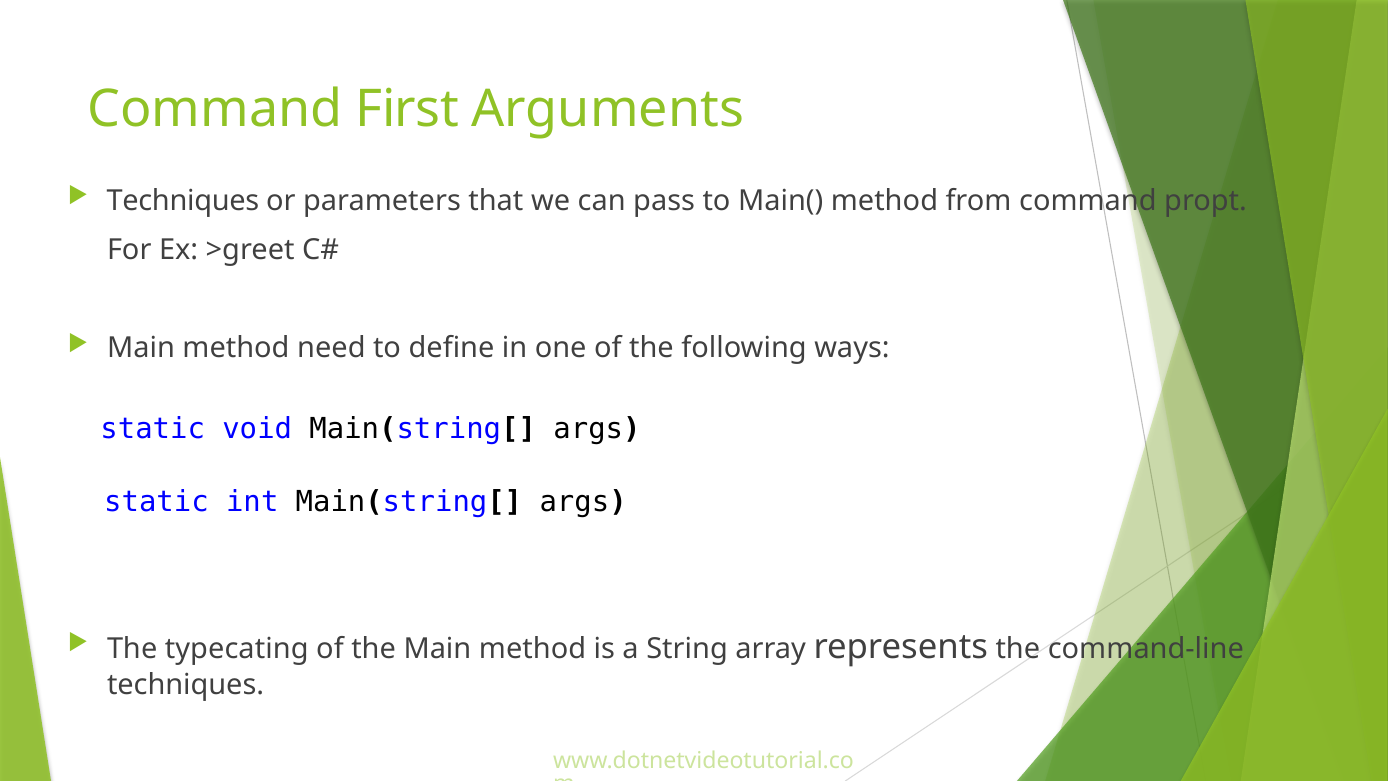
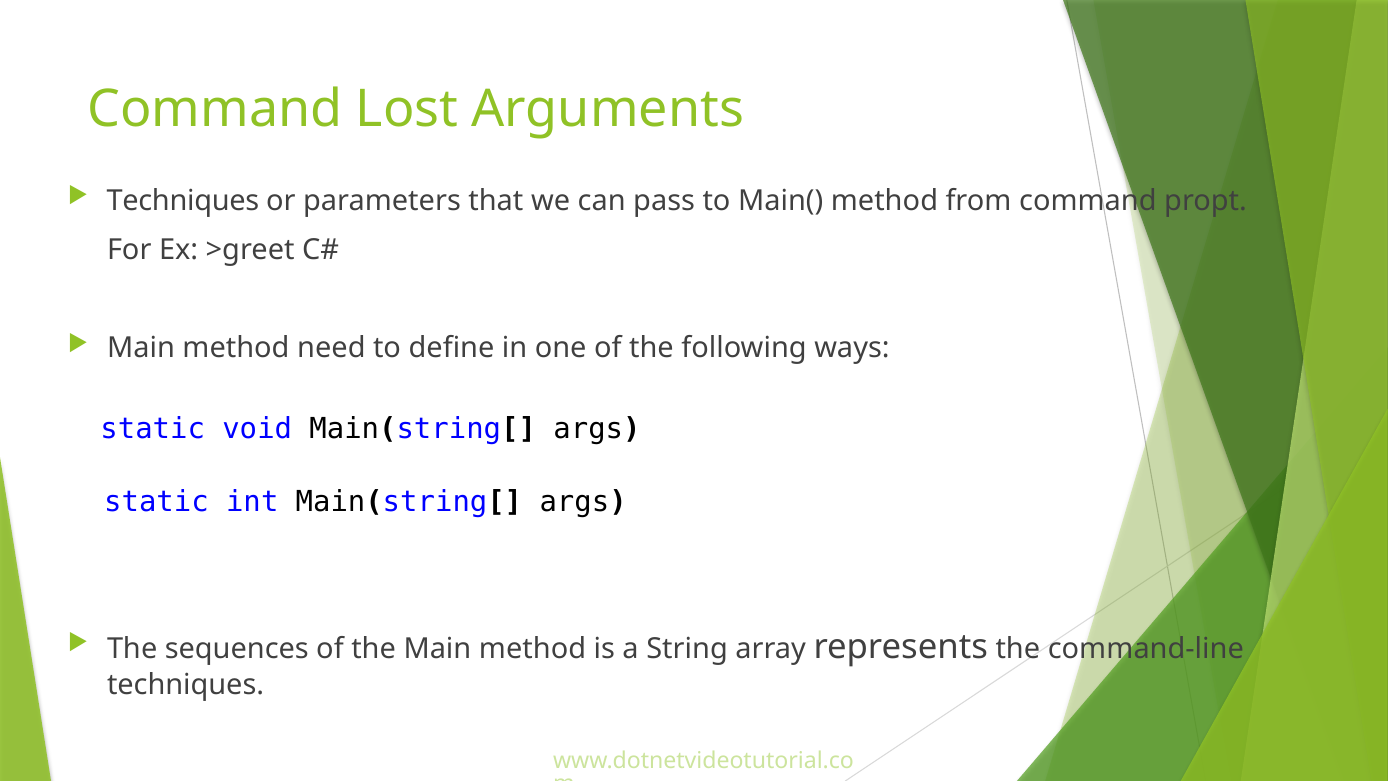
First: First -> Lost (407, 109)
typecating: typecating -> sequences (237, 649)
